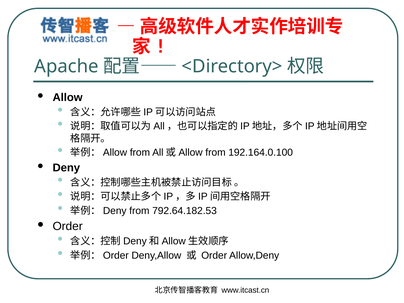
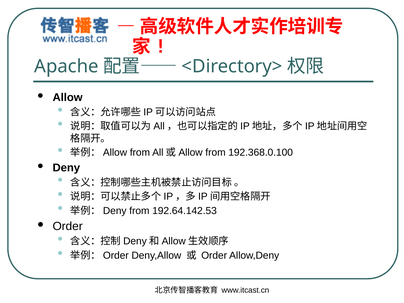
192.164.0.100: 192.164.0.100 -> 192.368.0.100 (261, 153)
792.64.182.53: 792.64.182.53 -> 192.64.142.53 (185, 211)
